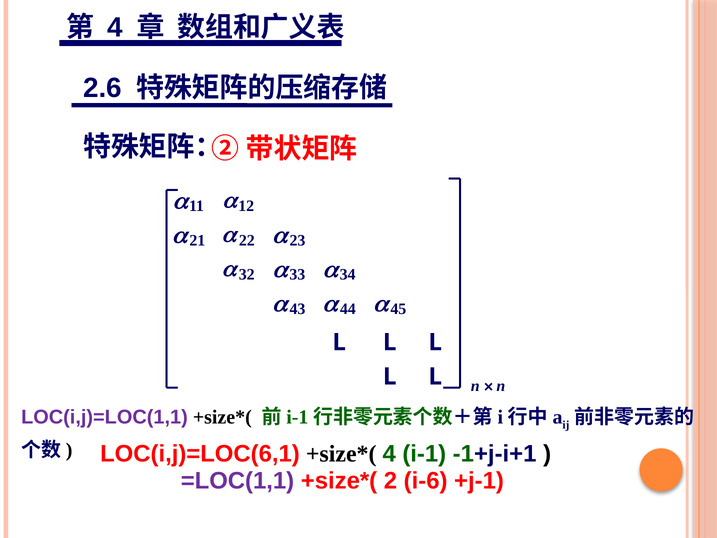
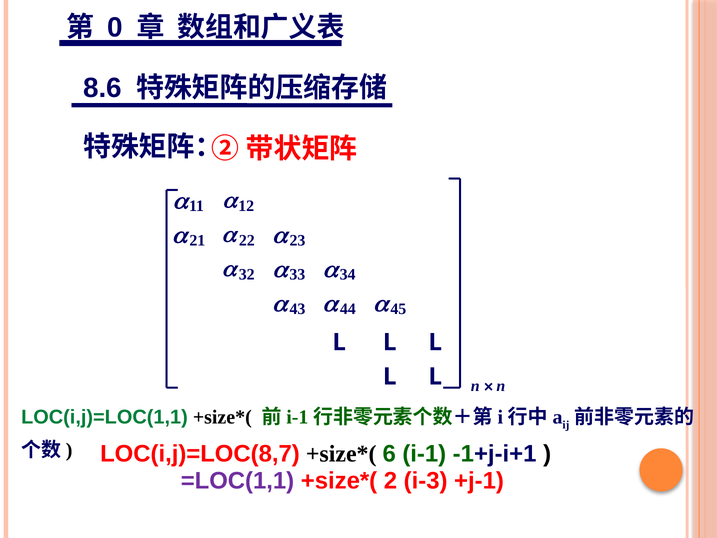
4: 4 -> 0 (115, 27)
2.6: 2.6 -> 8.6 (103, 88)
LOC(i,j)=LOC(1,1 colour: purple -> green (104, 417)
LOC(i,j)=LOC(6,1: LOC(i,j)=LOC(6,1 -> LOC(i,j)=LOC(8,7 (200, 454)
4: 4 -> 6 (389, 454)
i-6: i-6 -> i-3 (426, 480)
